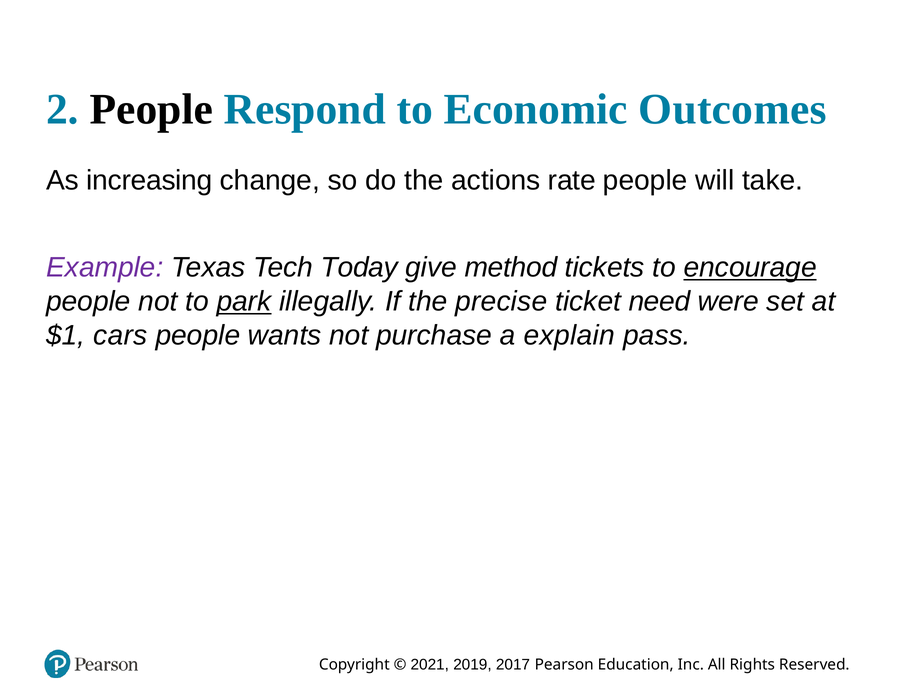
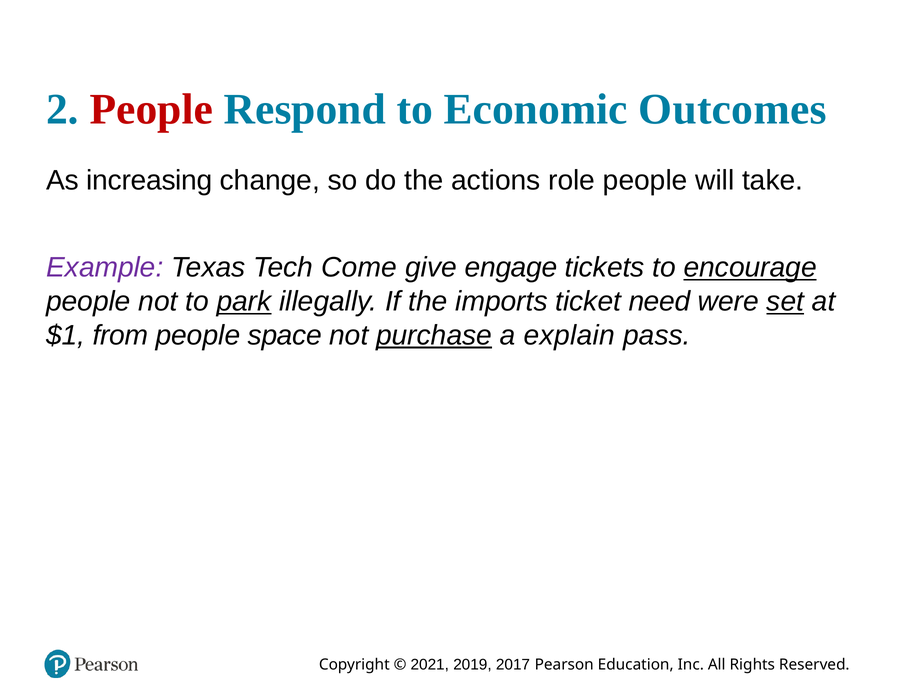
People colour: black -> red (151, 109)
rate: rate -> role (572, 181)
Today: Today -> Come (359, 268)
method: method -> engage (511, 268)
precise: precise -> imports (501, 301)
set underline: none -> present (785, 301)
cars: cars -> from (121, 335)
wants: wants -> space (285, 335)
purchase underline: none -> present (434, 335)
